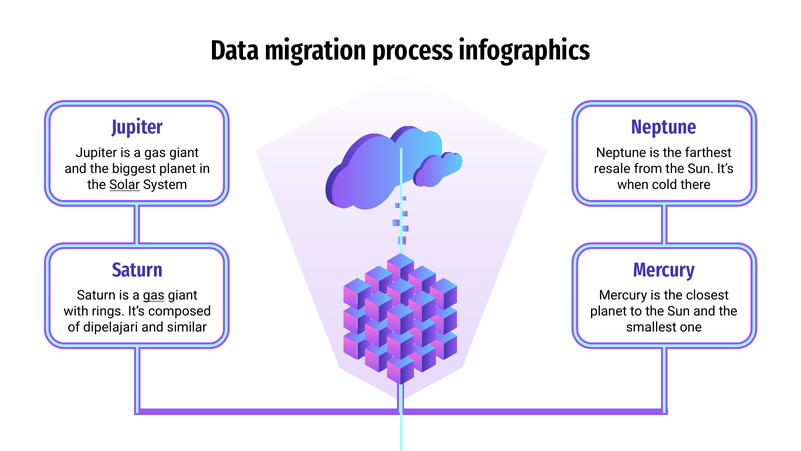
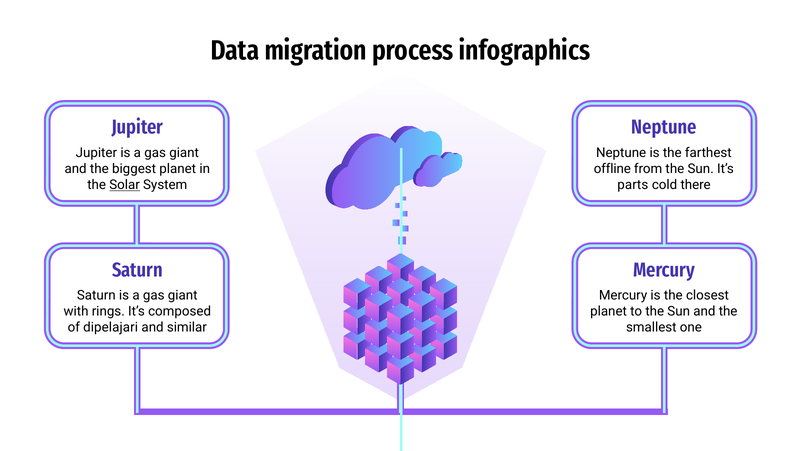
resale: resale -> offline (612, 169)
when: when -> parts (633, 185)
gas underline: present -> none (154, 295)
